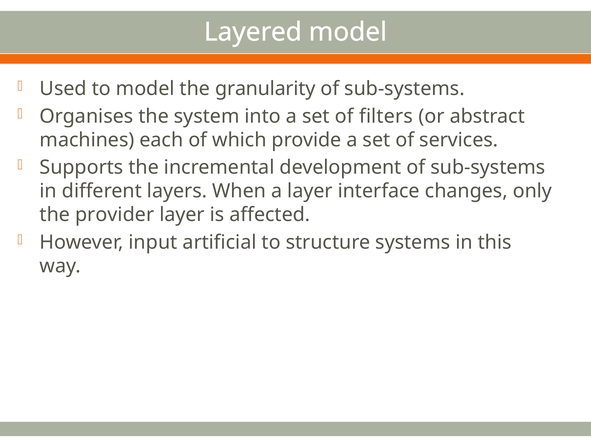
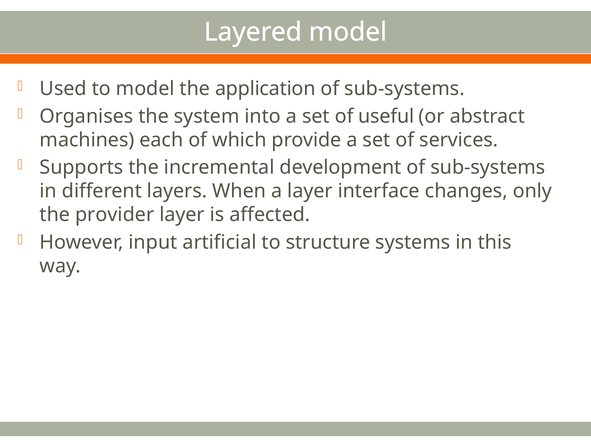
granularity: granularity -> application (265, 89)
filters: filters -> useful (386, 116)
